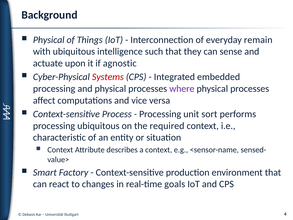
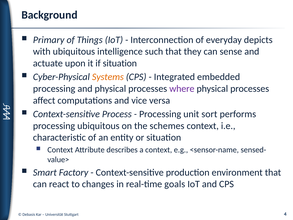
Physical: Physical -> Primary (49, 40)
remain: remain -> depicts (258, 40)
if agnostic: agnostic -> situation (120, 63)
Systems colour: red -> orange (108, 77)
required: required -> schemes (167, 126)
